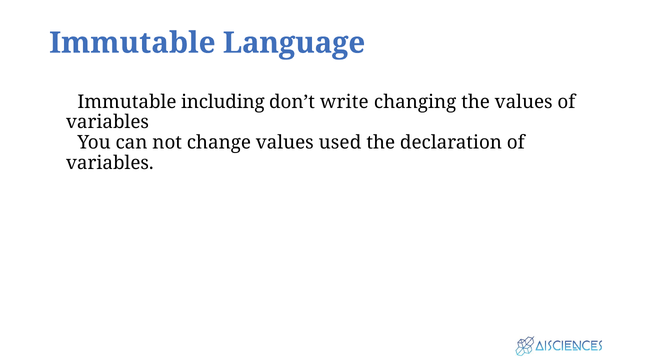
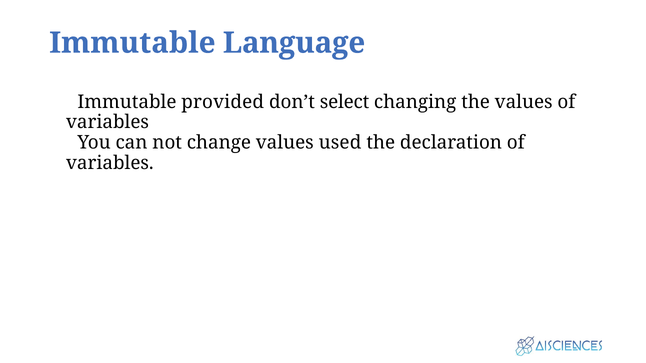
including: including -> provided (223, 102)
write: write -> select (345, 102)
